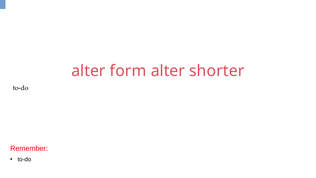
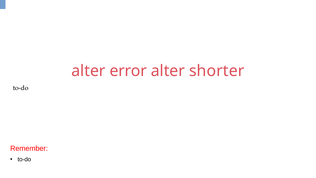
form: form -> error (128, 71)
